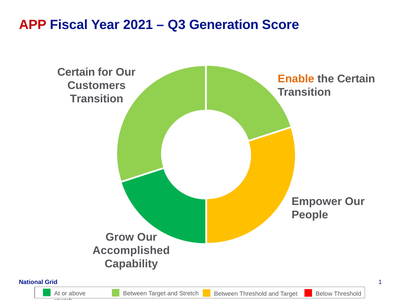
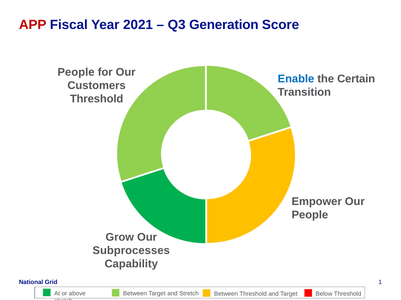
Certain: Certain -> People (76, 72)
Enable colour: orange -> blue (296, 79)
Transition: Transition -> Threshold (97, 99)
Accomplished: Accomplished -> Subprocesses (131, 251)
